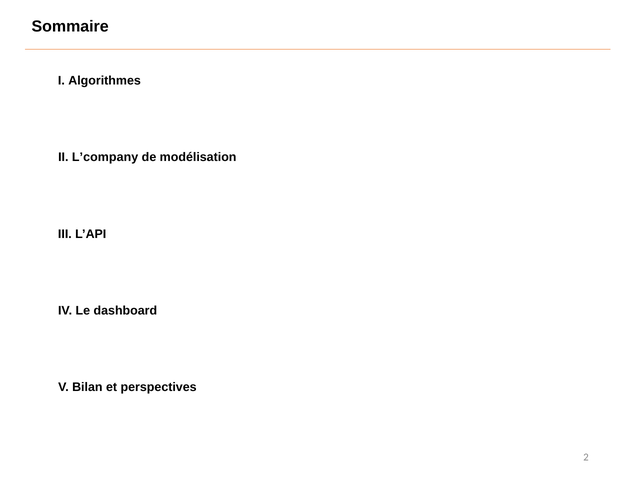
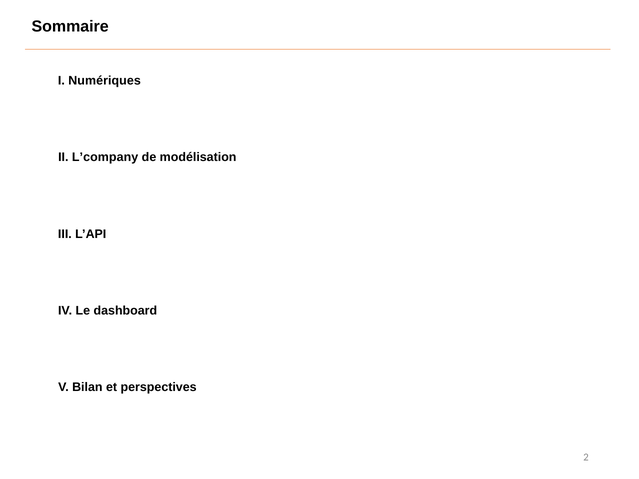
Algorithmes: Algorithmes -> Numériques (105, 81)
